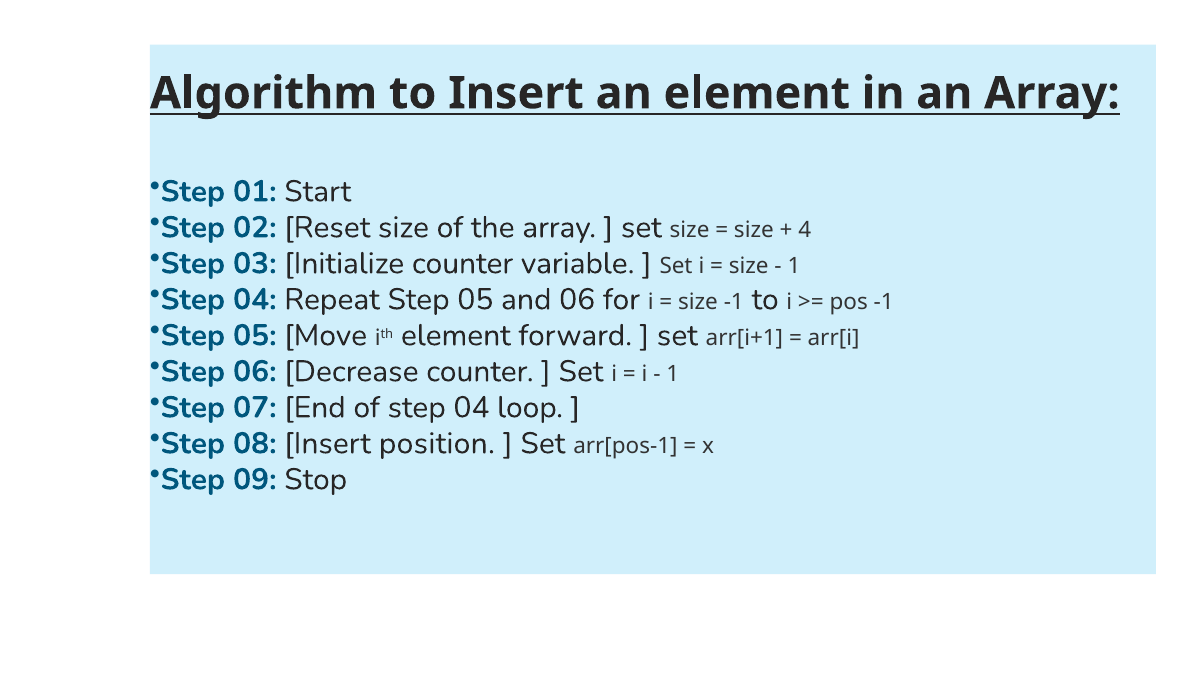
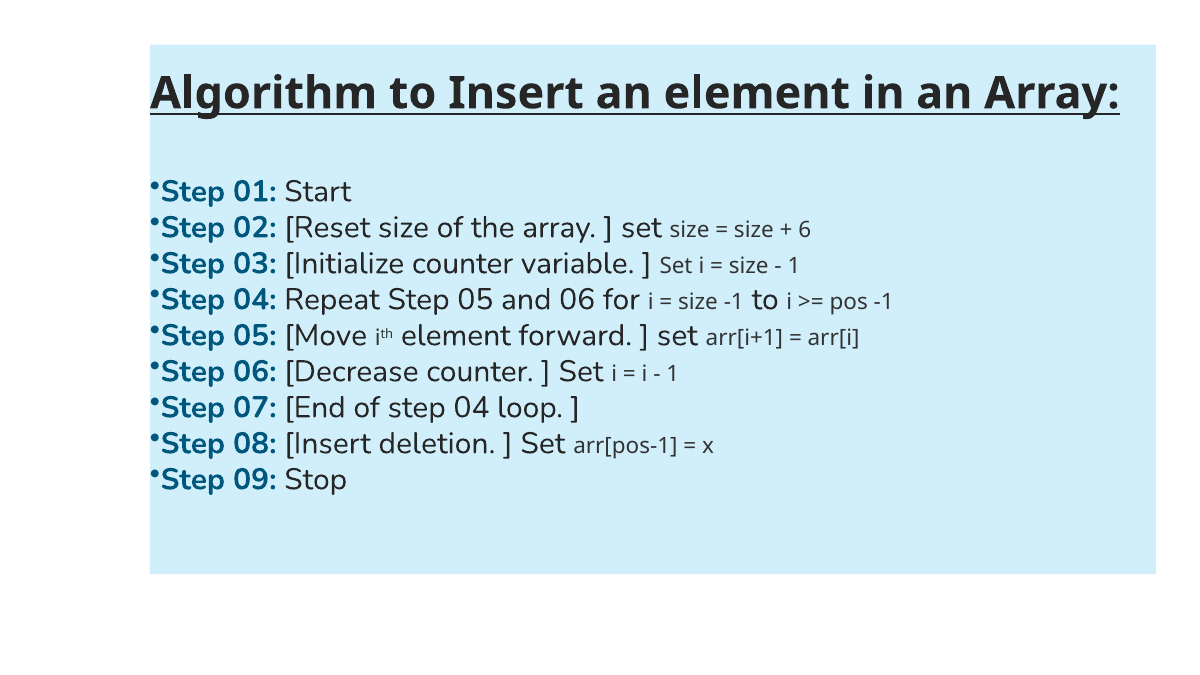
4: 4 -> 6 (805, 230)
position: position -> deletion (437, 443)
